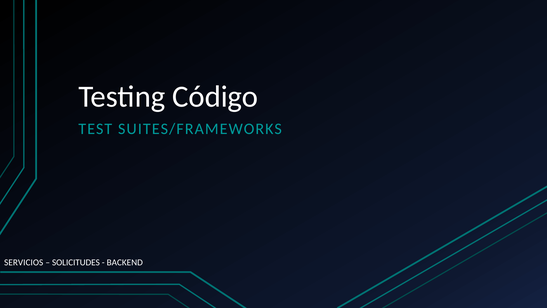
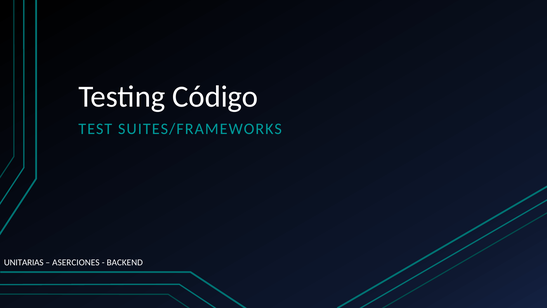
SERVICIOS: SERVICIOS -> UNITARIAS (24, 262)
SOLICITUDES: SOLICITUDES -> ASERCIONES (76, 262)
